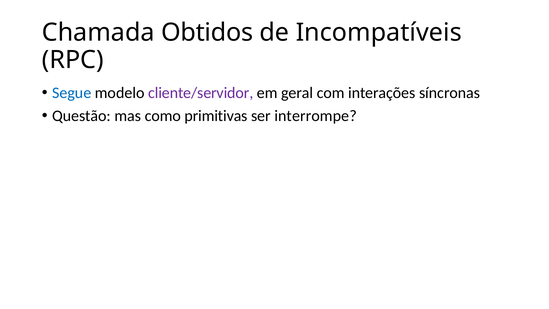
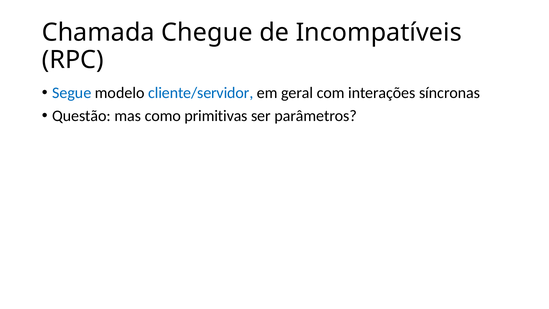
Obtidos: Obtidos -> Chegue (207, 33)
cliente/servidor colour: purple -> blue (201, 93)
interrompe: interrompe -> parâmetros (316, 116)
